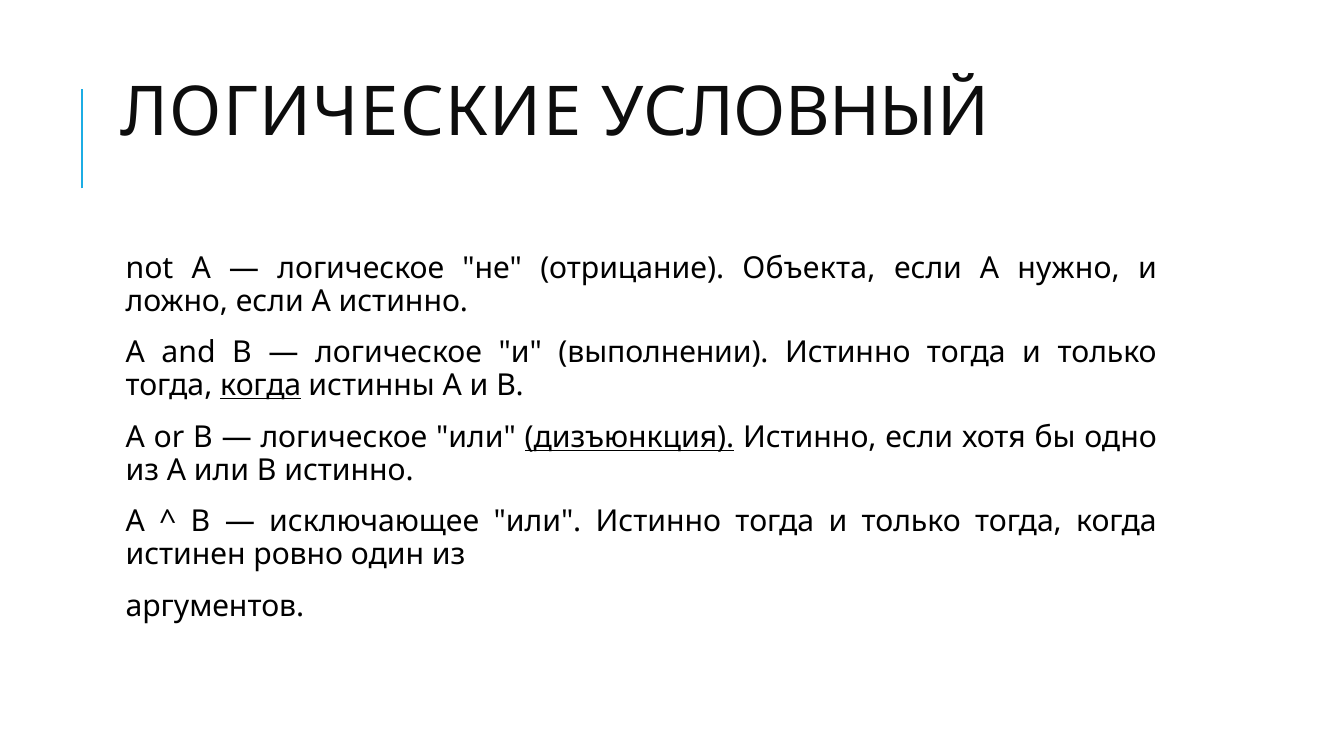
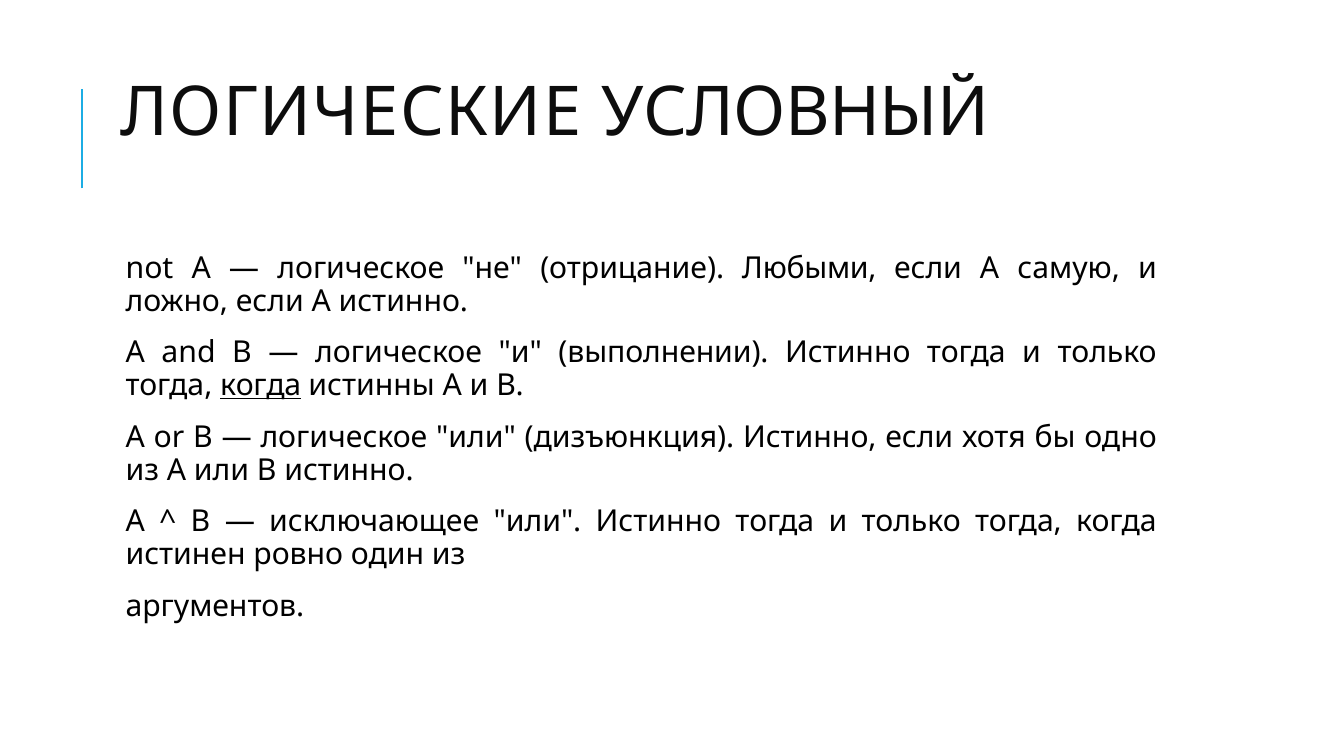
Объекта: Объекта -> Любыми (809, 268)
нужно: нужно -> самую (1069, 268)
дизъюнкция underline: present -> none (630, 437)
